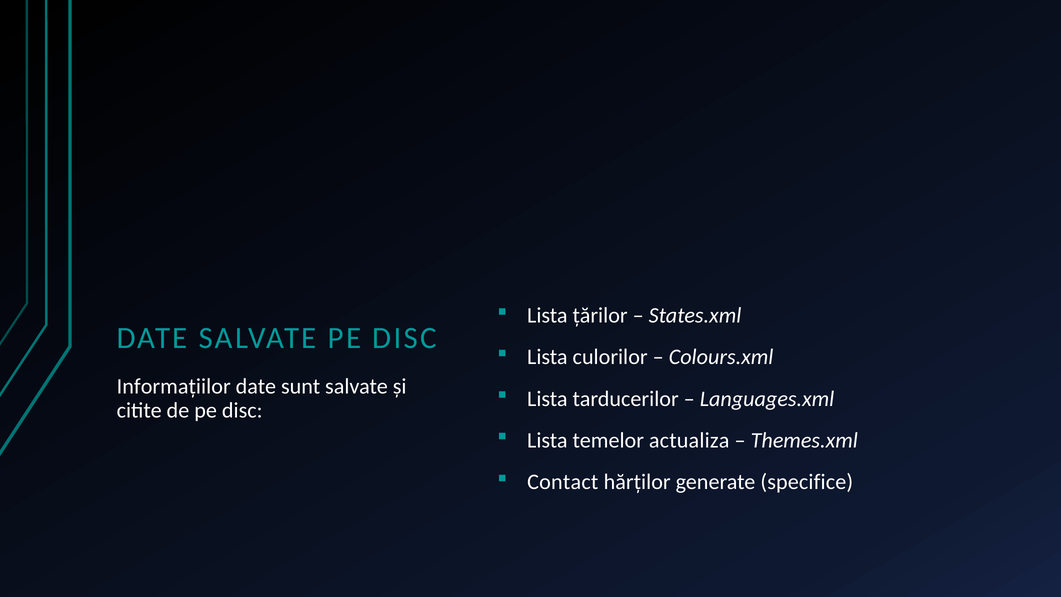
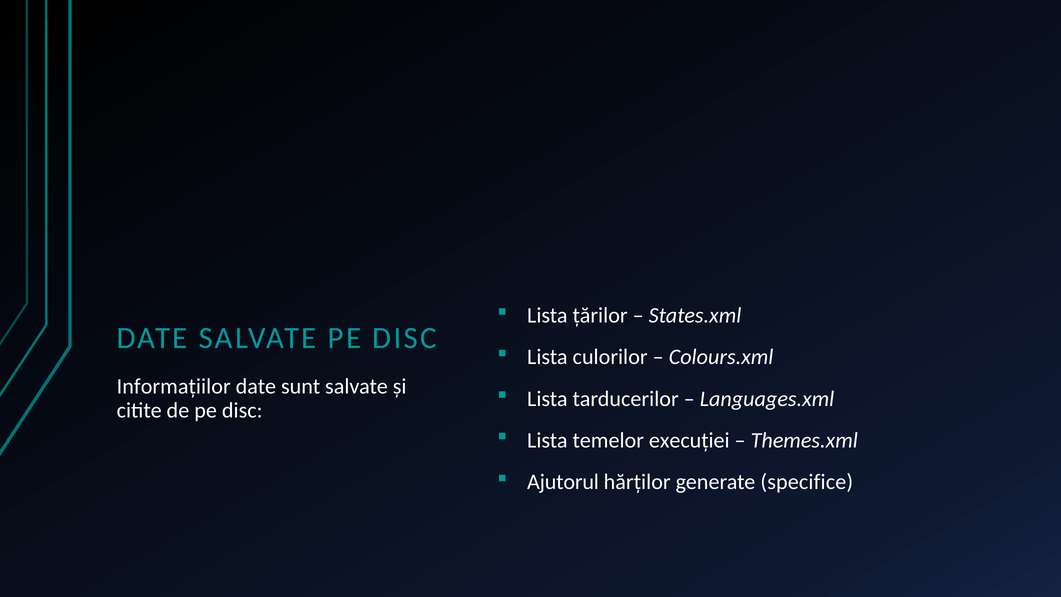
actualiza: actualiza -> execuției (689, 440)
Contact: Contact -> Ajutorul (563, 482)
